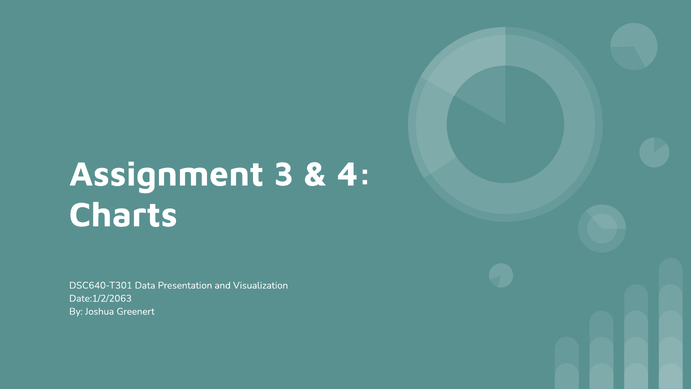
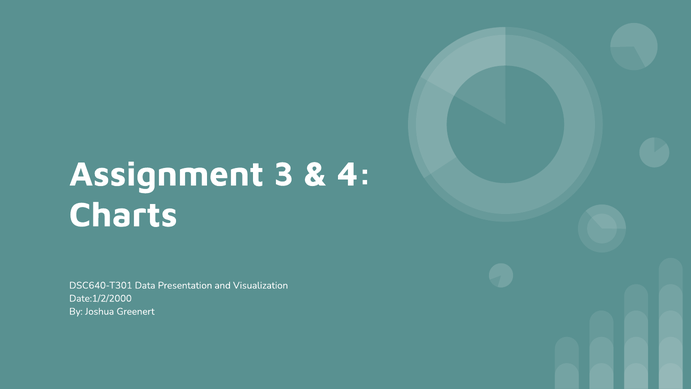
Date:1/2/2063: Date:1/2/2063 -> Date:1/2/2000 (100, 298)
